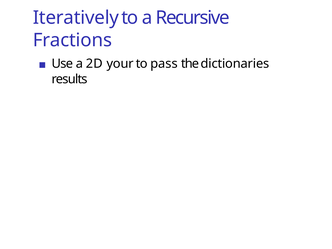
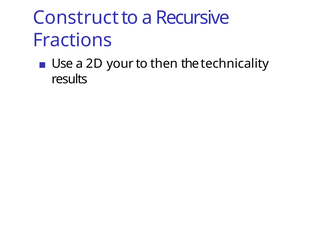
Iteratively: Iteratively -> Construct (76, 18)
pass: pass -> then (164, 64)
dictionaries: dictionaries -> technicality (235, 64)
